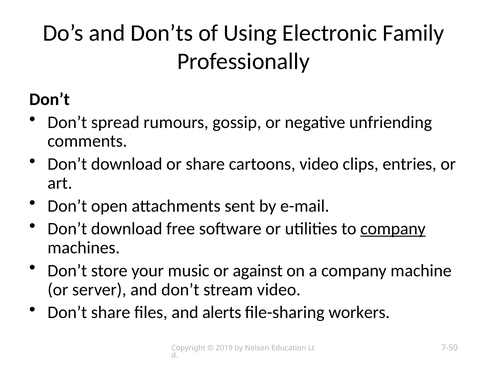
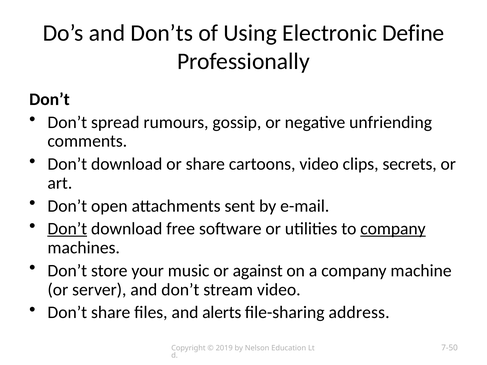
Family: Family -> Define (413, 33)
entries: entries -> secrets (410, 164)
Don’t underline: none -> present (67, 229)
workers: workers -> address (359, 313)
